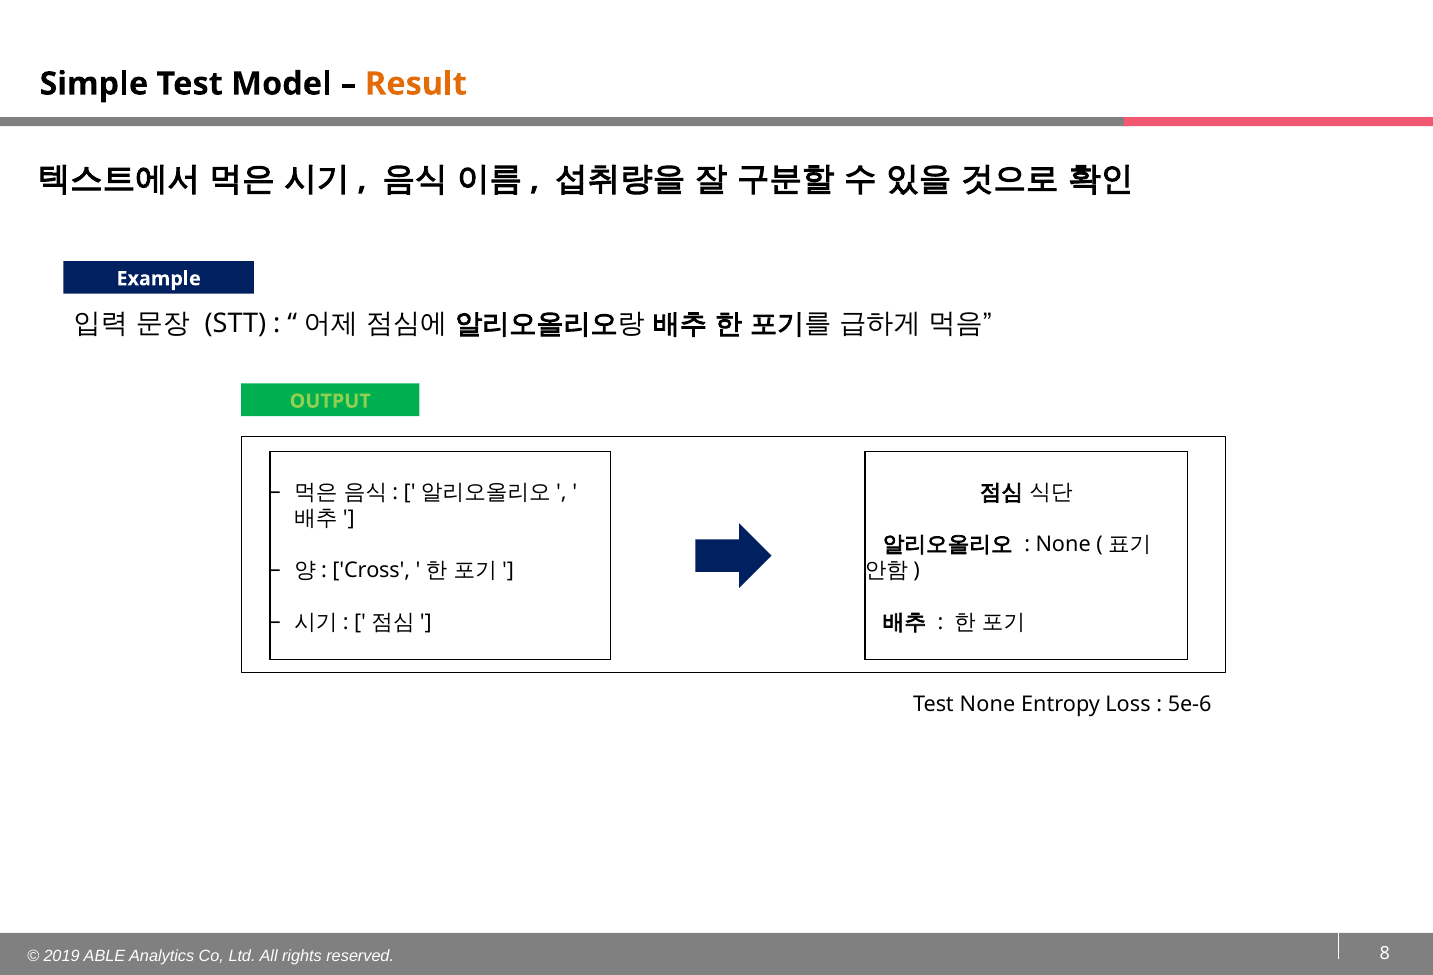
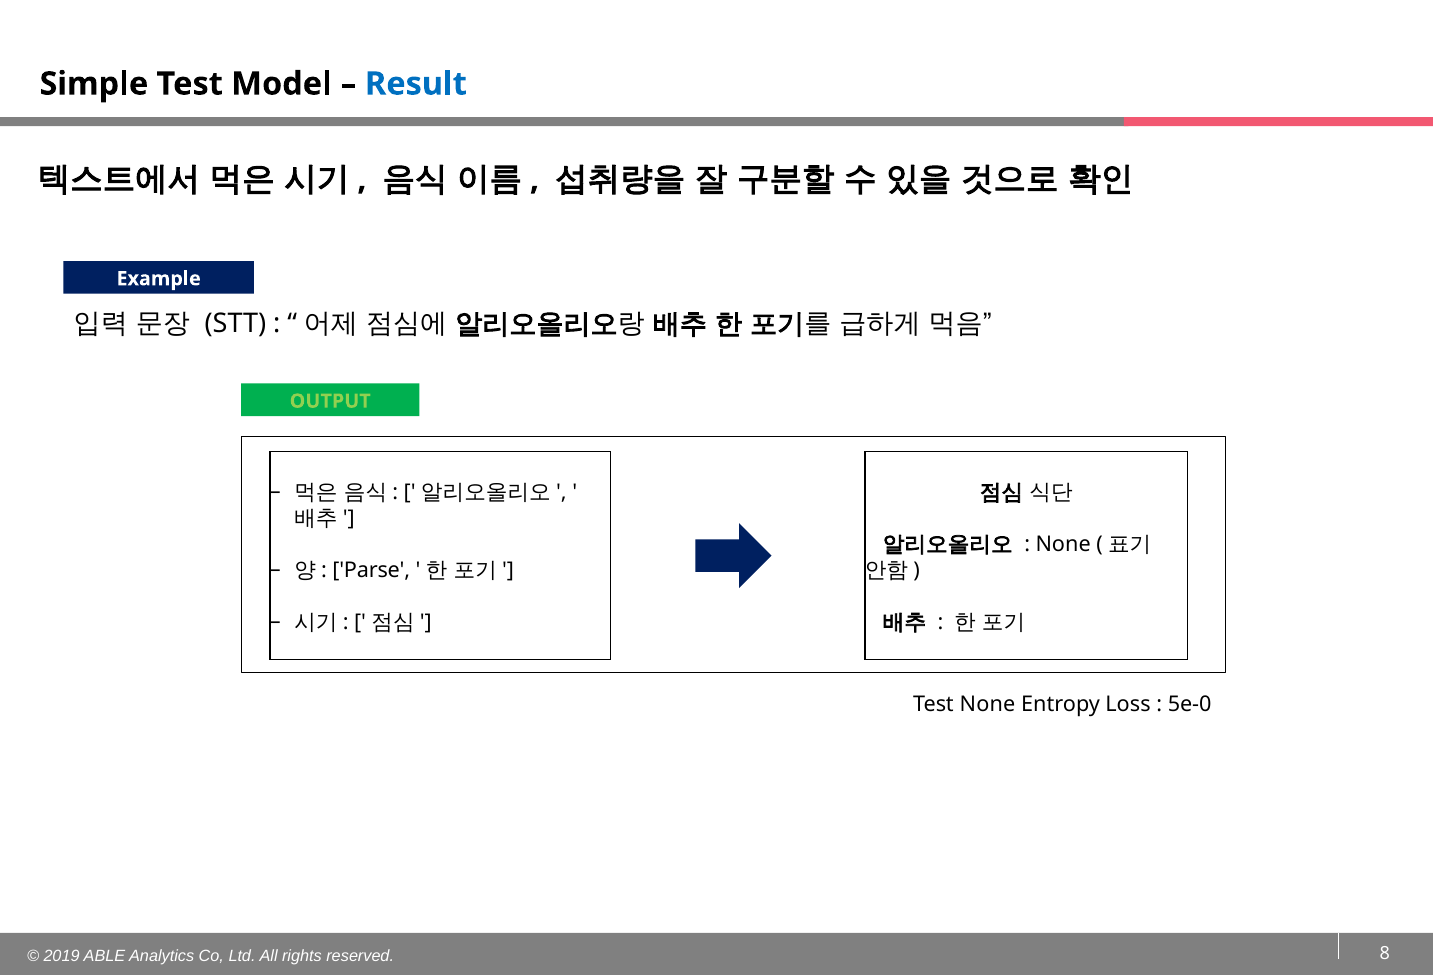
Result colour: orange -> blue (416, 84)
Cross: Cross -> Parse (371, 570)
5e-6: 5e-6 -> 5e-0 (1190, 705)
